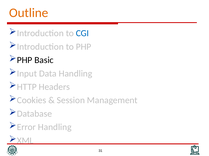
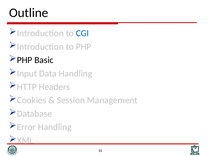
Outline colour: orange -> black (29, 13)
